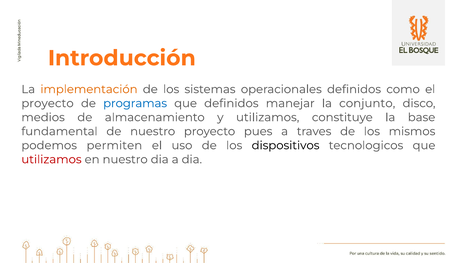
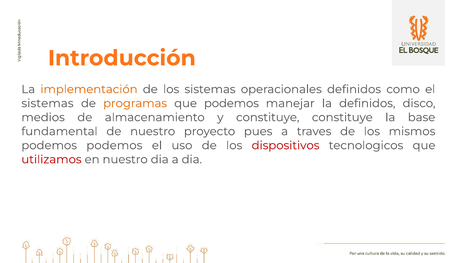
proyecto: proyecto -> sistemas (47, 103)
programas colour: blue -> orange (135, 103)
que definidos: definidos -> podemos (231, 103)
la conjunto: conjunto -> definidos (367, 103)
y utilizamos: utilizamos -> constituye (268, 117)
podemos permiten: permiten -> podemos (114, 145)
dispositivos colour: black -> red (286, 145)
